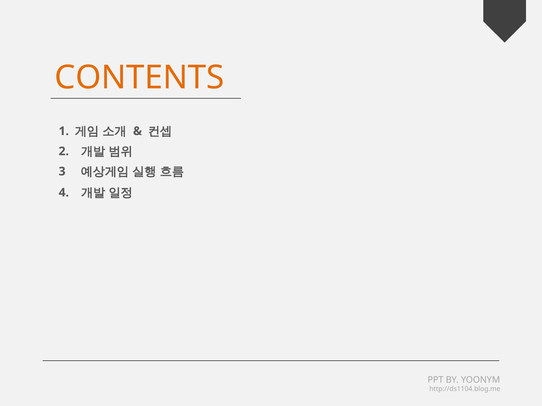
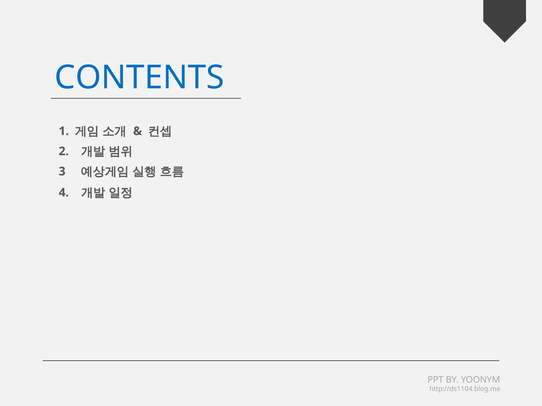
CONTENTS colour: orange -> blue (140, 78)
